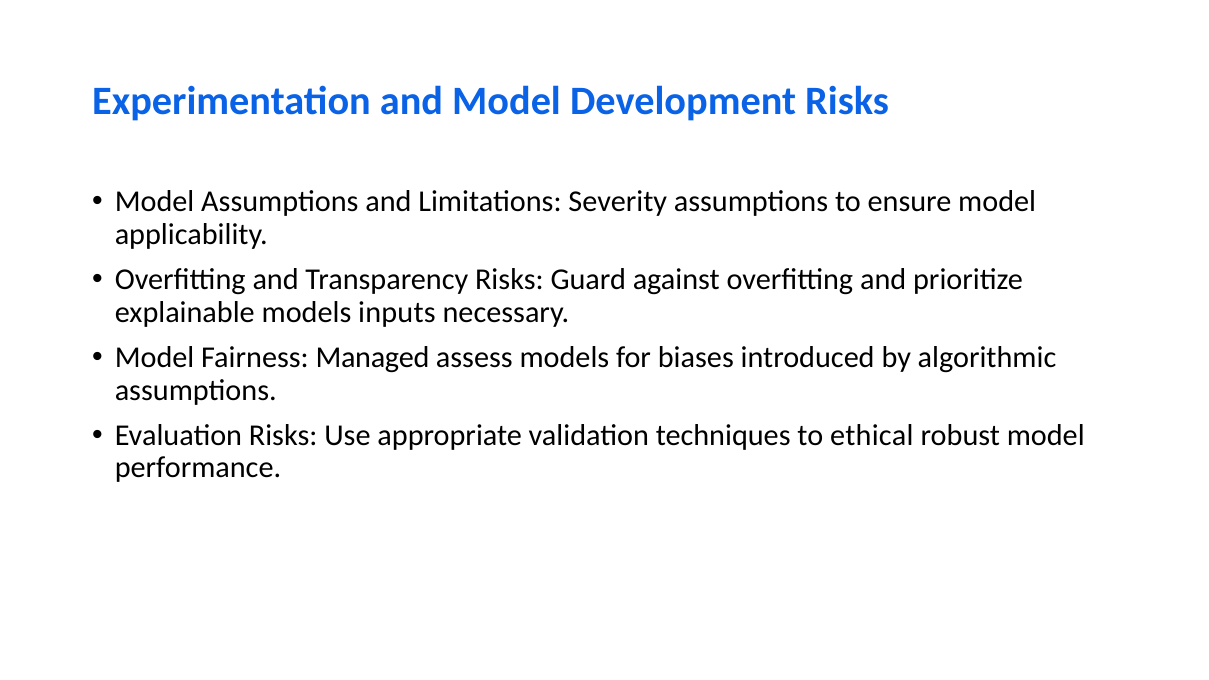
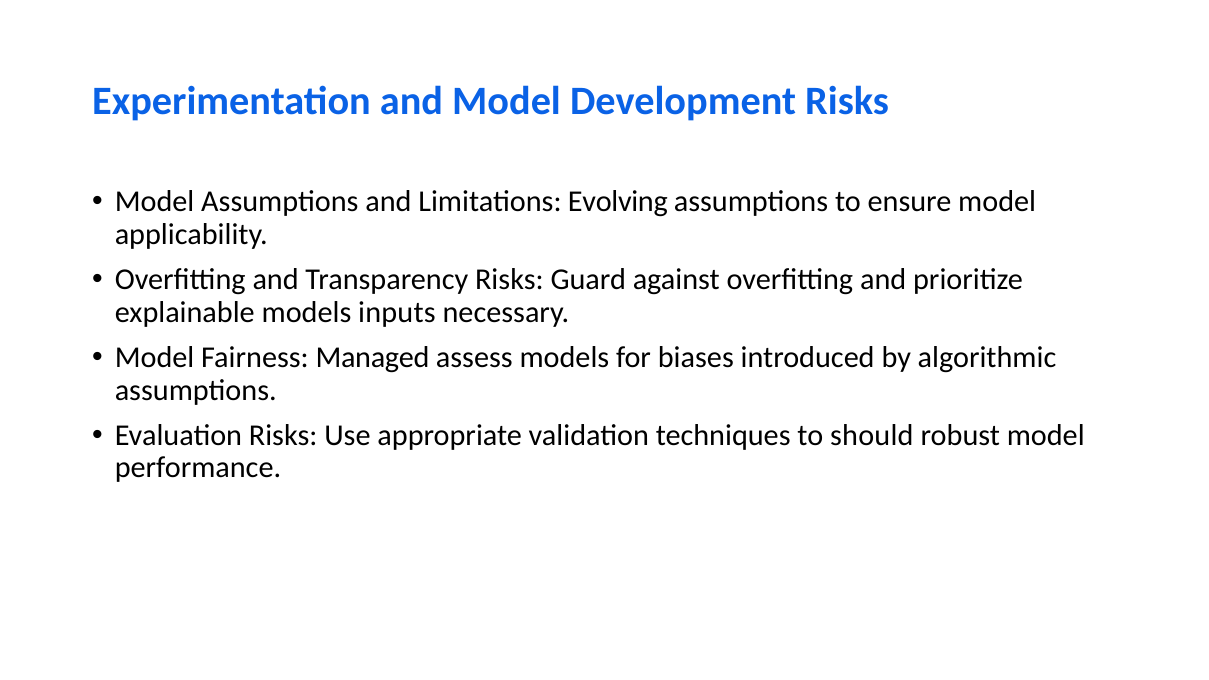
Severity: Severity -> Evolving (618, 202)
ethical: ethical -> should (872, 435)
